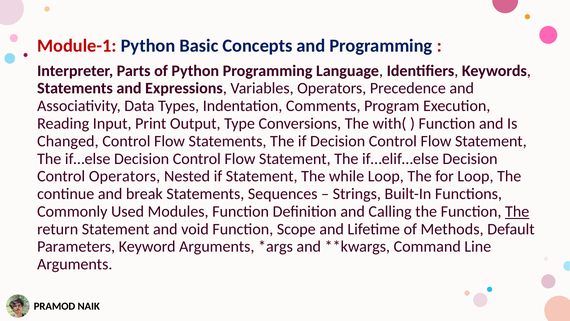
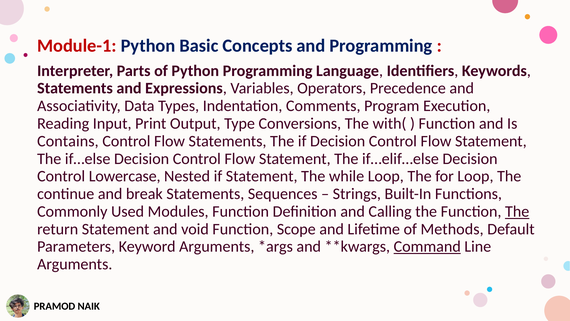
Changed: Changed -> Contains (68, 141)
Control Operators: Operators -> Lowercase (125, 176)
Command underline: none -> present (427, 246)
